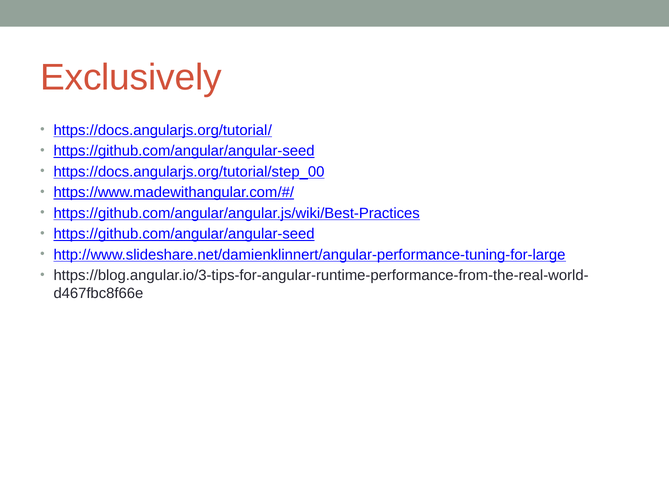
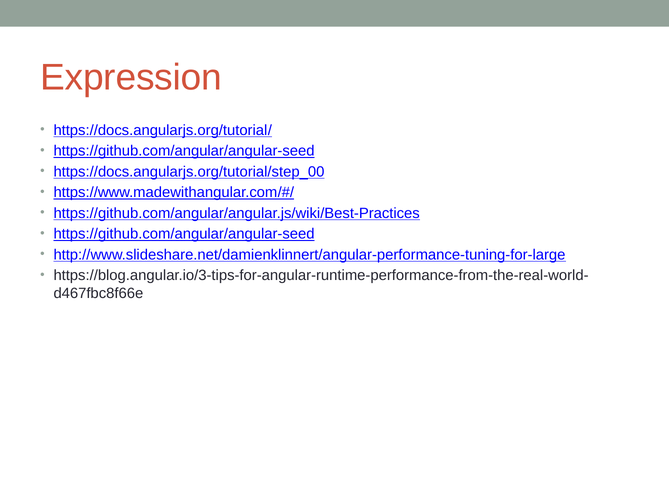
Exclusively: Exclusively -> Expression (131, 78)
